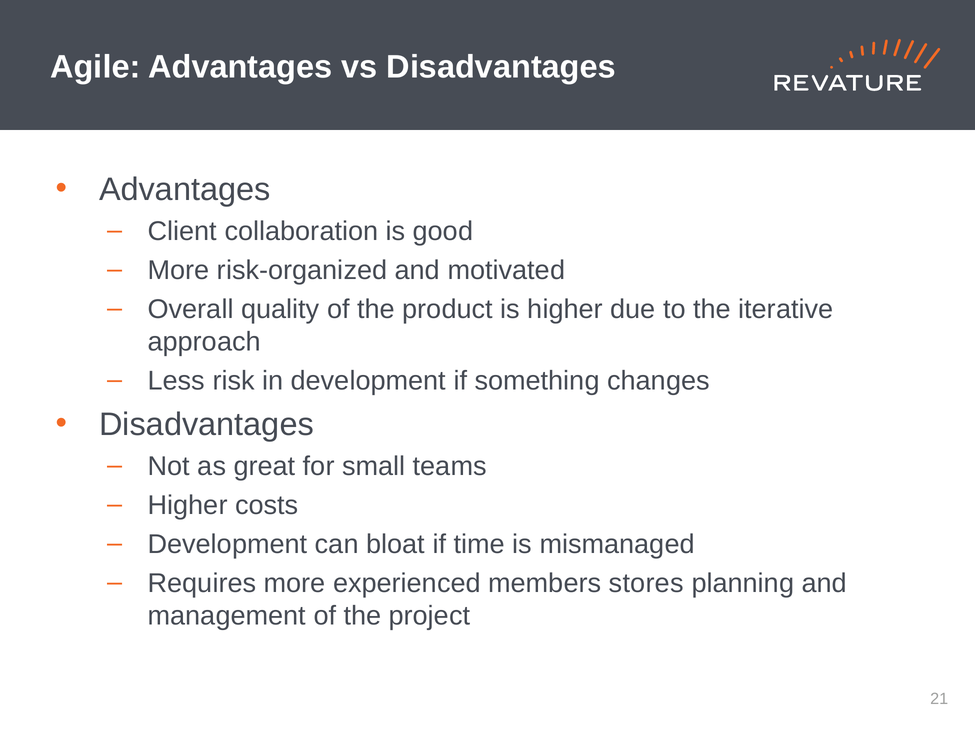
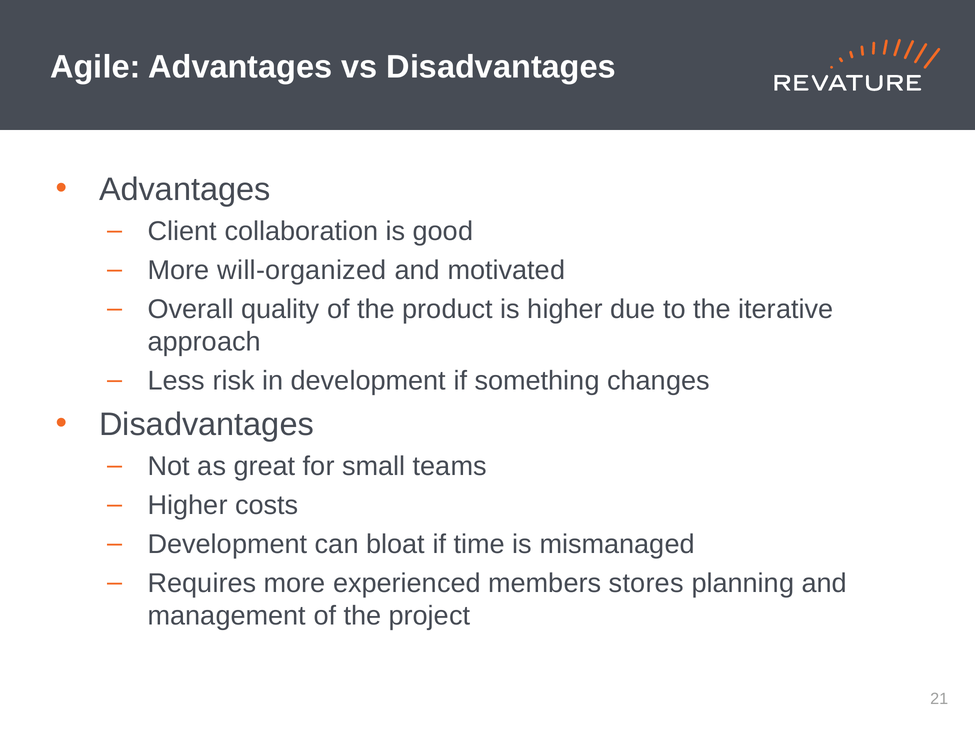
risk-organized: risk-organized -> will-organized (302, 270)
